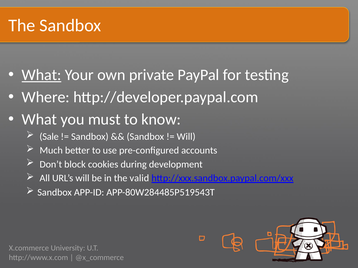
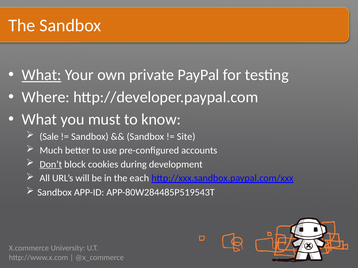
Will: Will -> Site (186, 137)
Don’t underline: none -> present (51, 165)
valid: valid -> each (139, 179)
